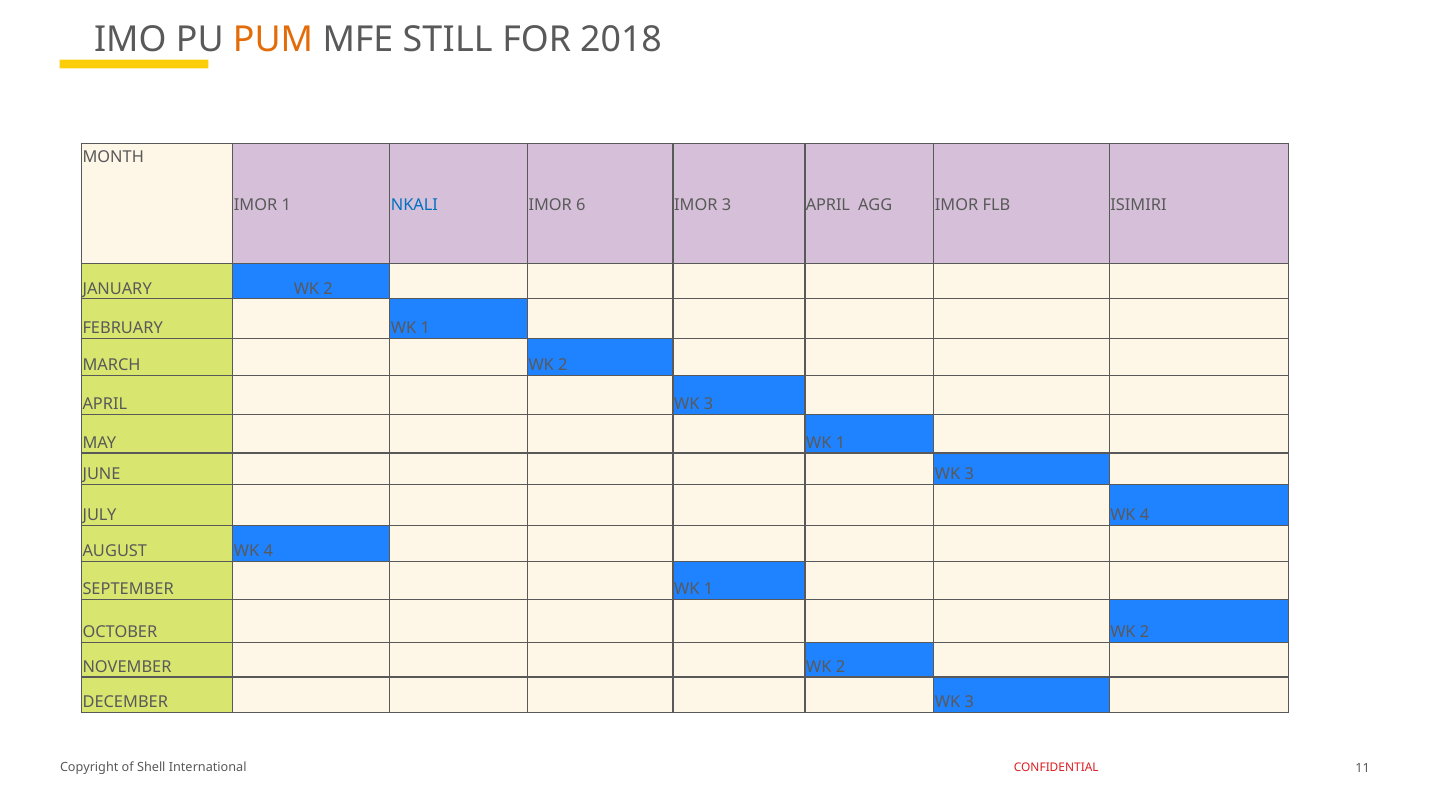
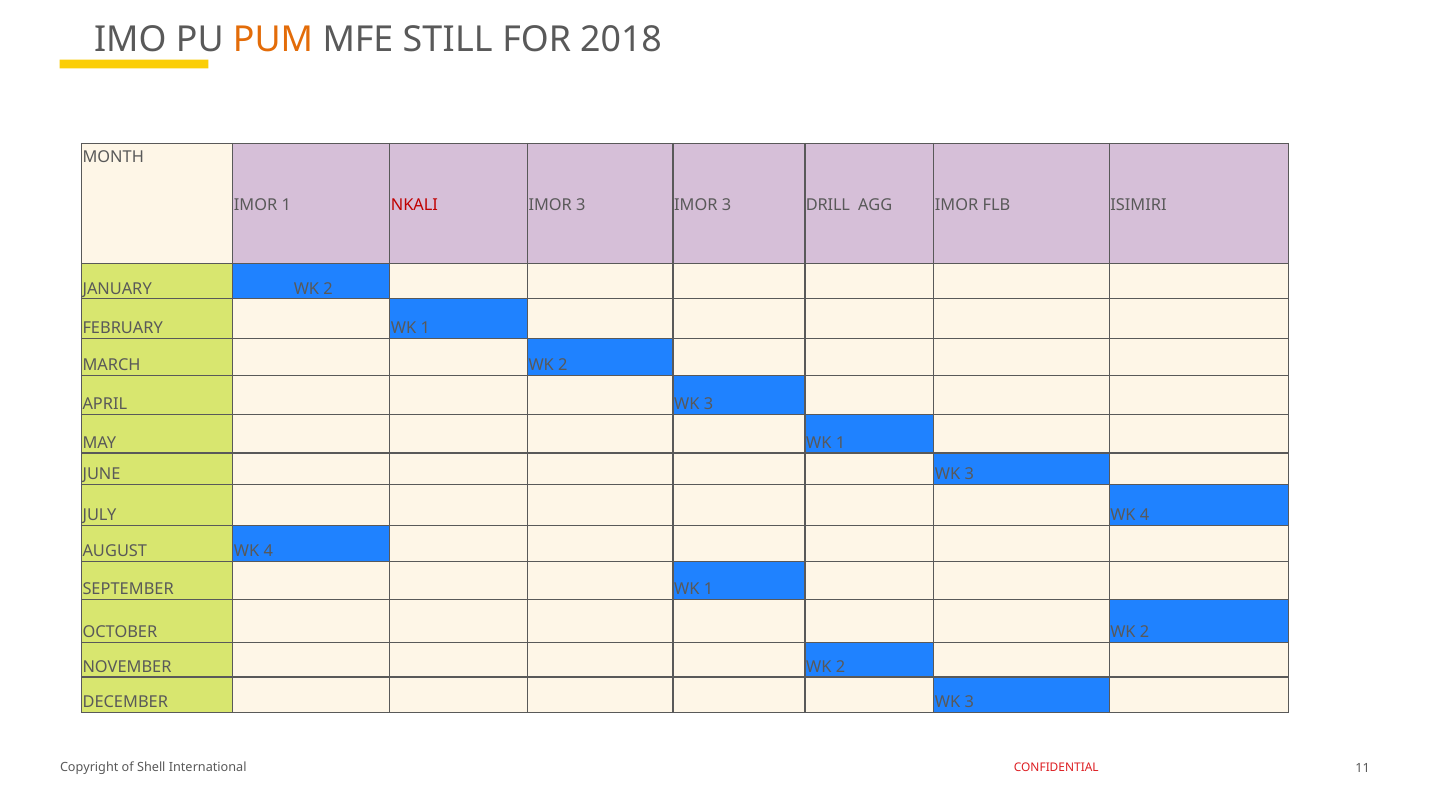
NKALI colour: blue -> red (414, 205)
6: 6 -> 3 (581, 205)
3 APRIL: APRIL -> DRILL (828, 205)
